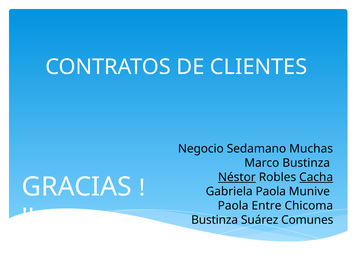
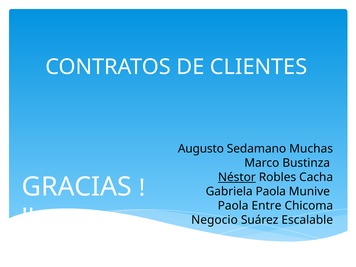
Negocio: Negocio -> Augusto (201, 149)
Cacha underline: present -> none (316, 177)
Bustinza: Bustinza -> Negocio (215, 220)
Comunes: Comunes -> Escalable (307, 220)
